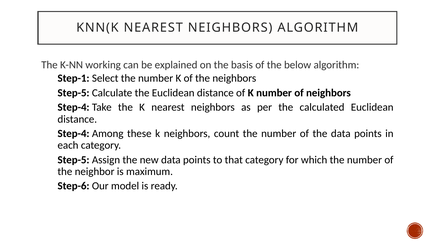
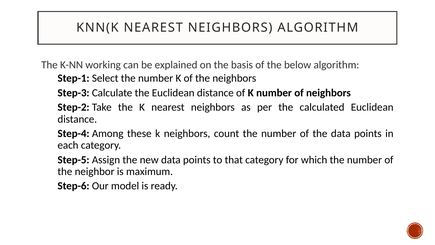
Step-5: Step-5 -> Step-3 (74, 93)
Step-4: Step-4 -> Step-2 (74, 107)
